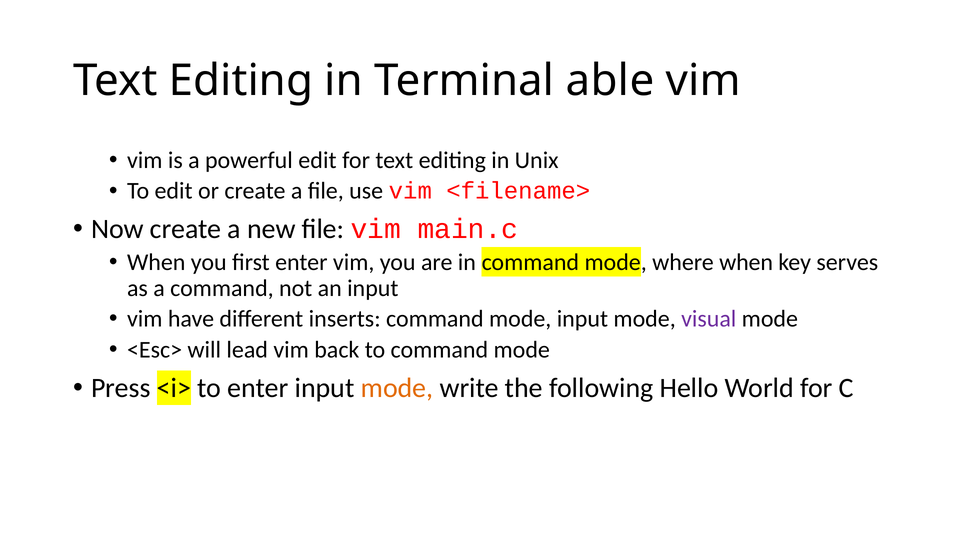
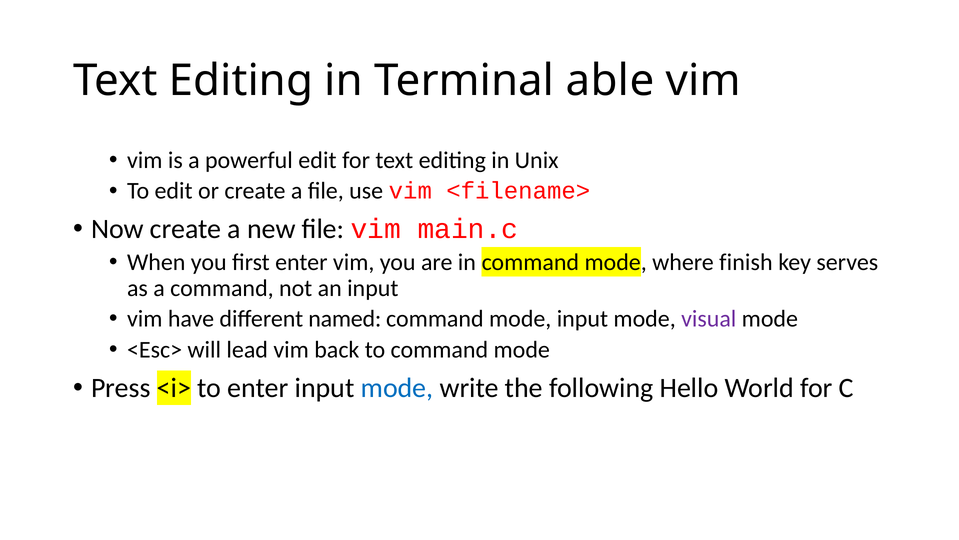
where when: when -> finish (746, 262)
inserts: inserts -> named (345, 319)
mode colour: orange -> blue (397, 388)
